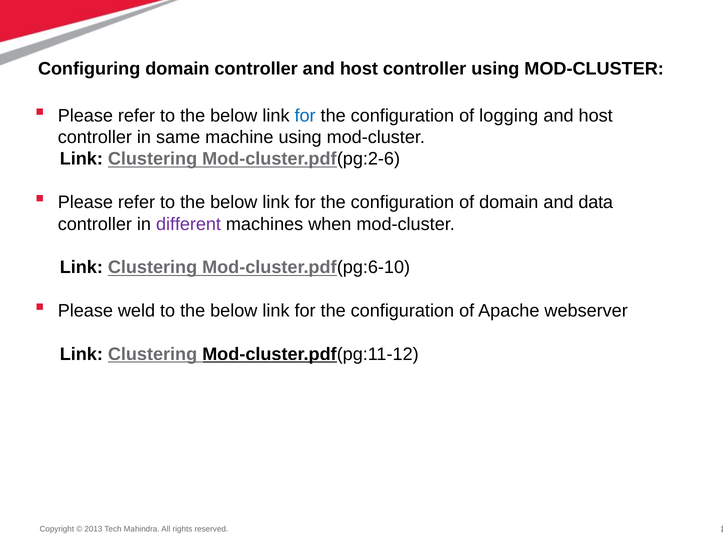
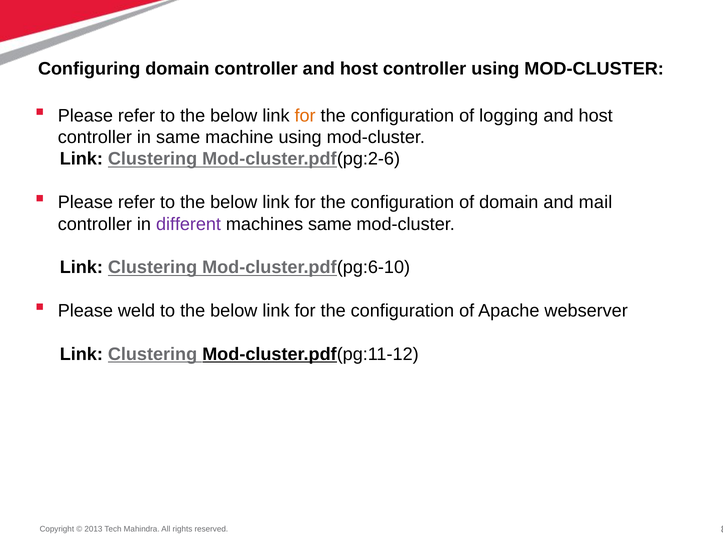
for colour: blue -> orange (305, 116)
data: data -> mail (596, 202)
machines when: when -> same (330, 224)
